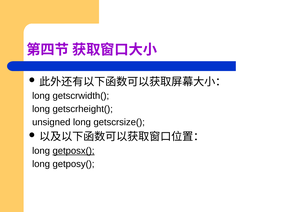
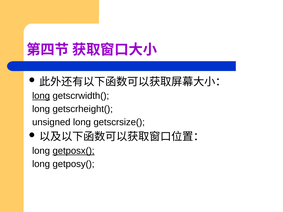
long underline: none -> present (41, 96)
